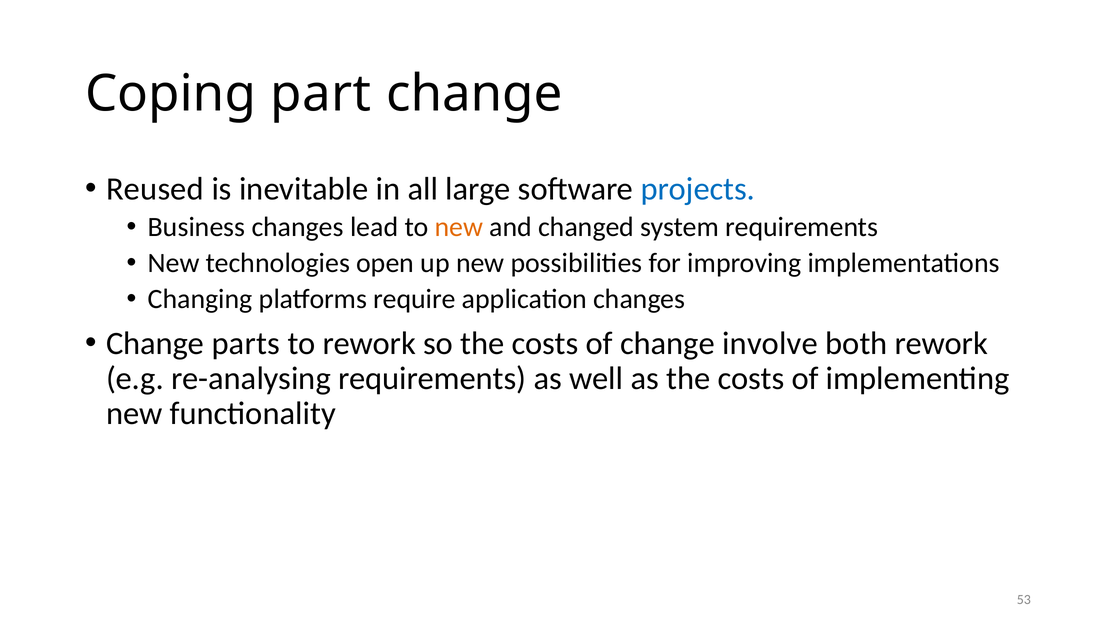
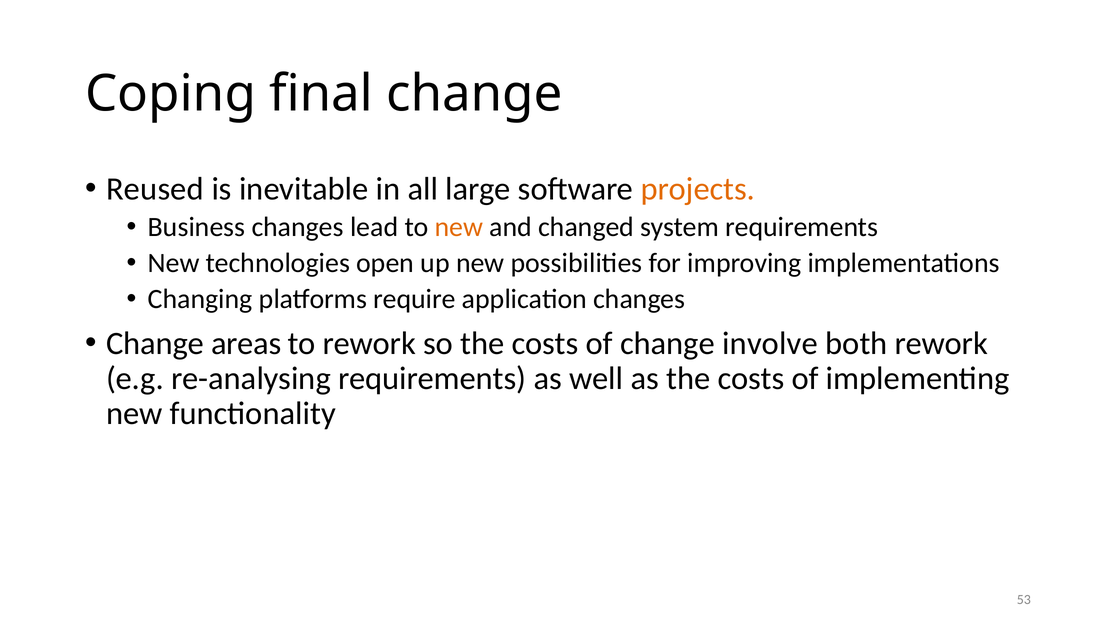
part: part -> final (321, 94)
projects colour: blue -> orange (698, 189)
parts: parts -> areas (246, 343)
